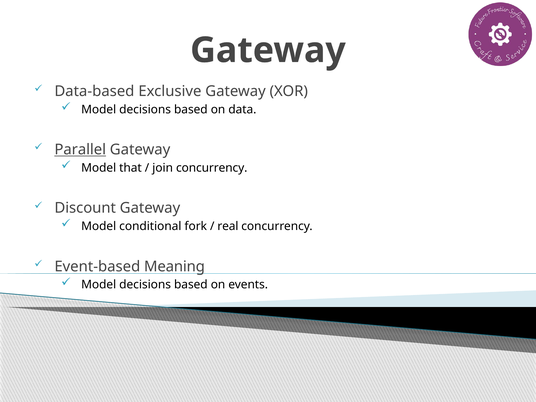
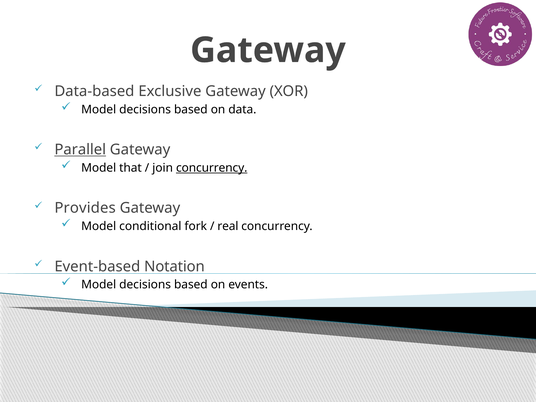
concurrency underline: none -> present (212, 168)
Discount: Discount -> Provides (85, 208)
Meaning: Meaning -> Notation (174, 266)
